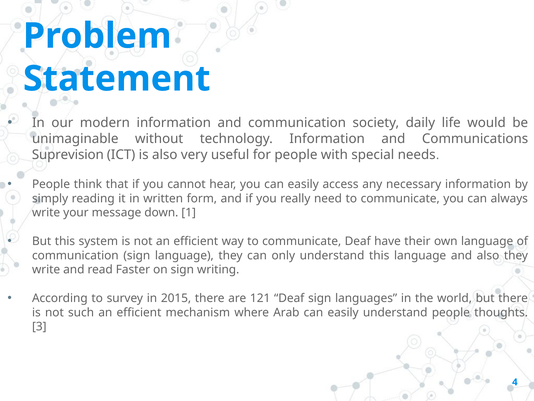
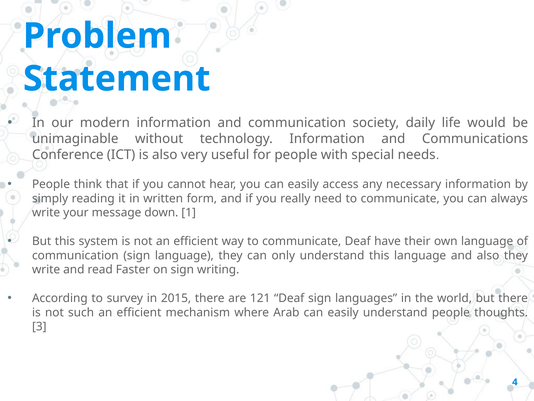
Suprevision: Suprevision -> Conference (68, 155)
